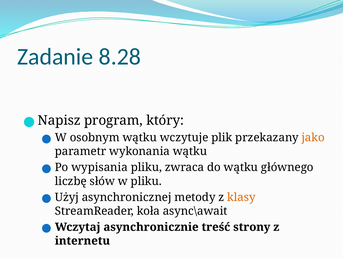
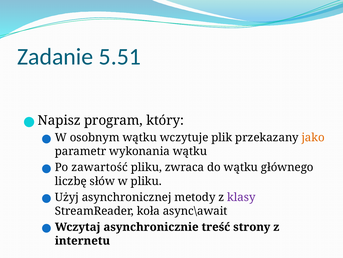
8.28: 8.28 -> 5.51 (120, 57)
wypisania: wypisania -> zawartość (100, 167)
klasy colour: orange -> purple (241, 197)
